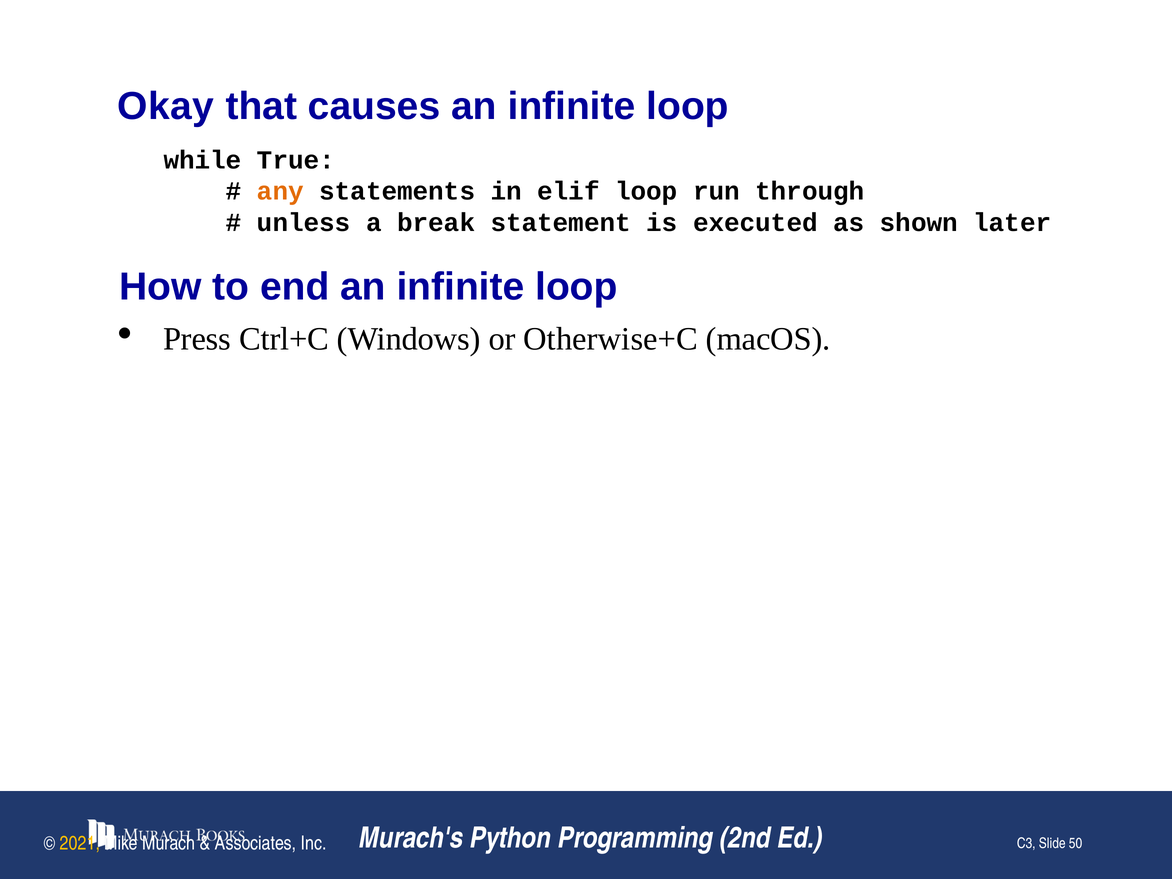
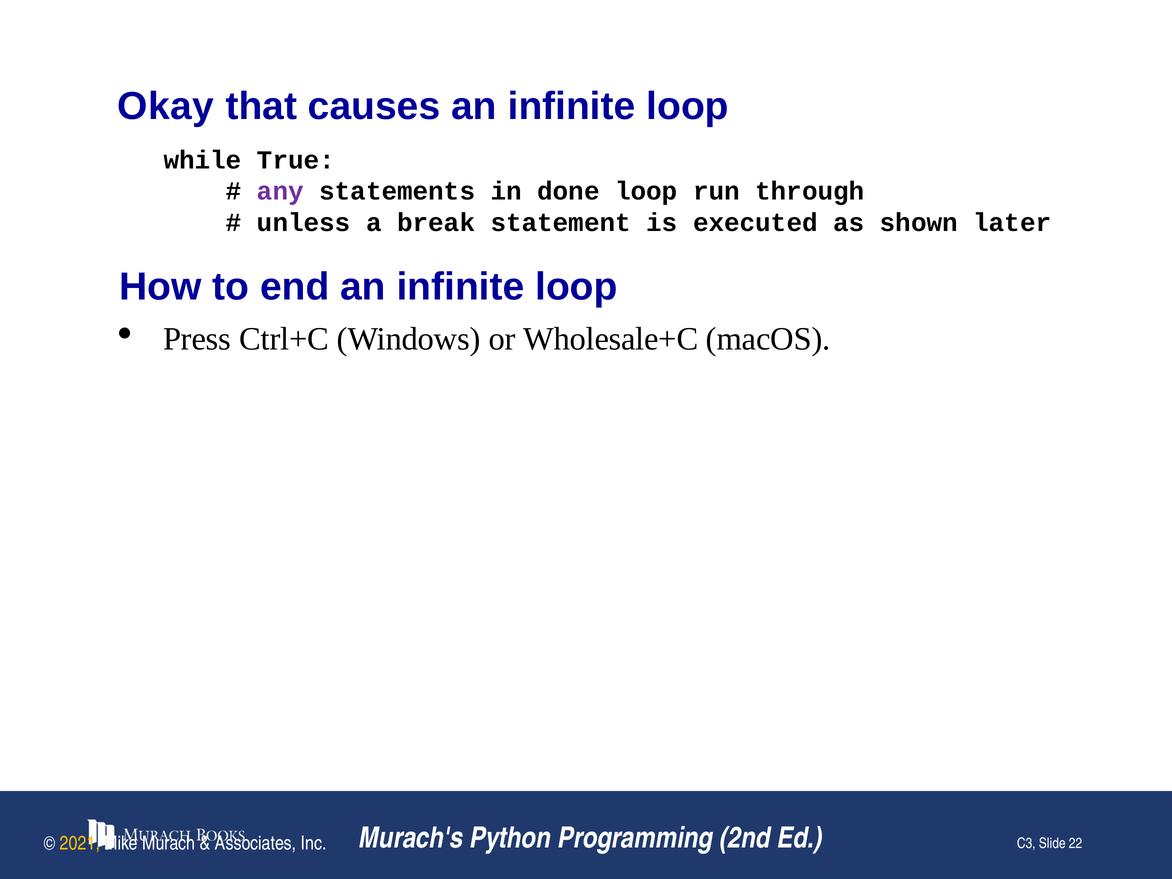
any colour: orange -> purple (280, 191)
elif: elif -> done (569, 191)
Otherwise+C: Otherwise+C -> Wholesale+C (611, 339)
50: 50 -> 22 (1076, 843)
